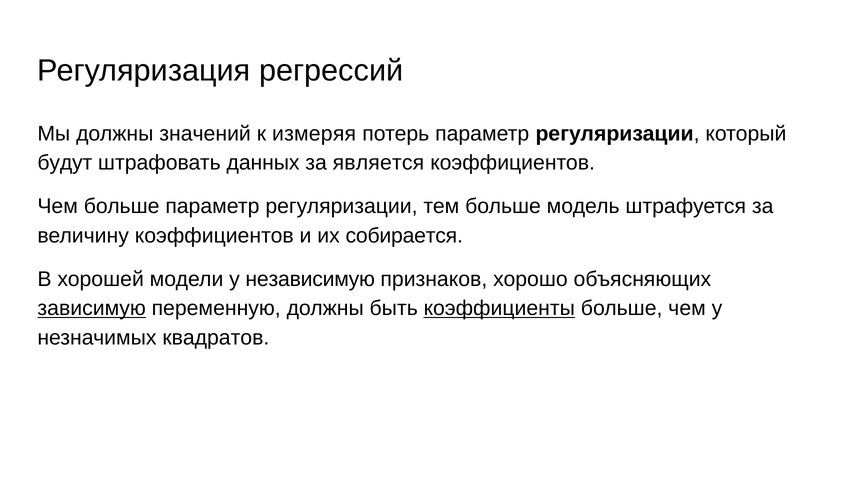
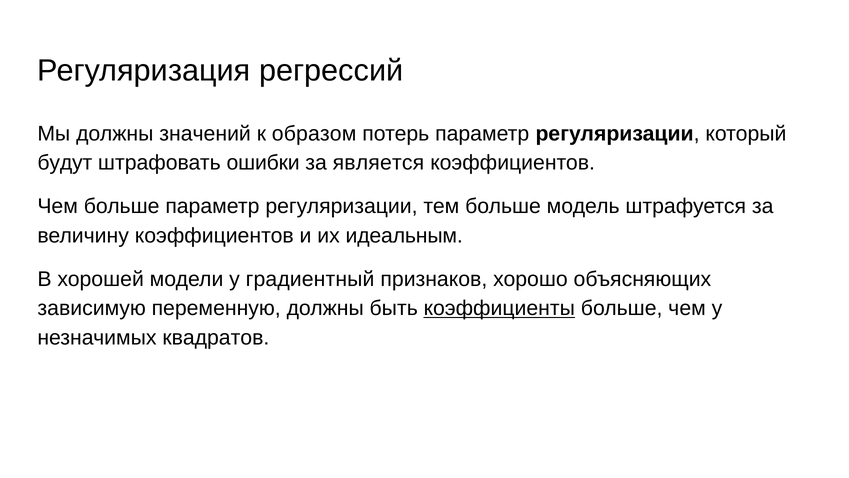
измеряя: измеряя -> образом (314, 134)
данных: данных -> ошибки (263, 163)
собирается: собирается -> идеальным (404, 235)
независимую: независимую -> градиентный (310, 279)
зависимую underline: present -> none (92, 308)
